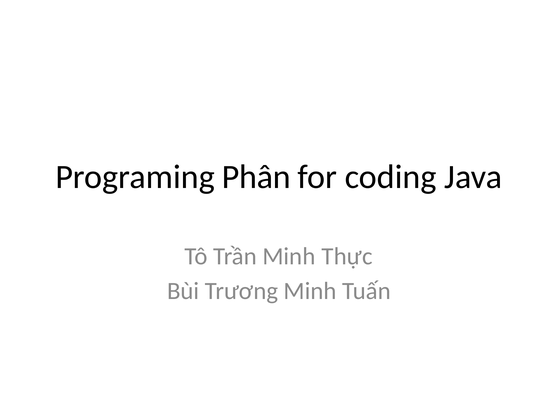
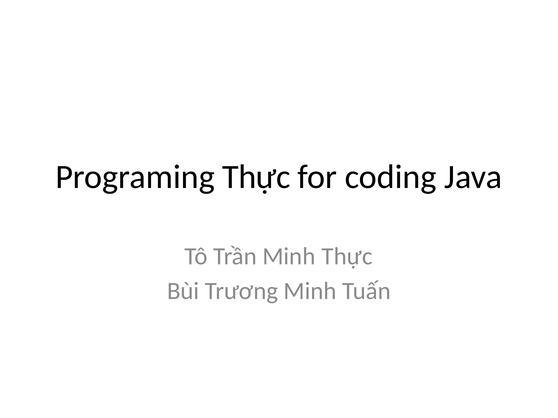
Programing Phân: Phân -> Thực (256, 177)
